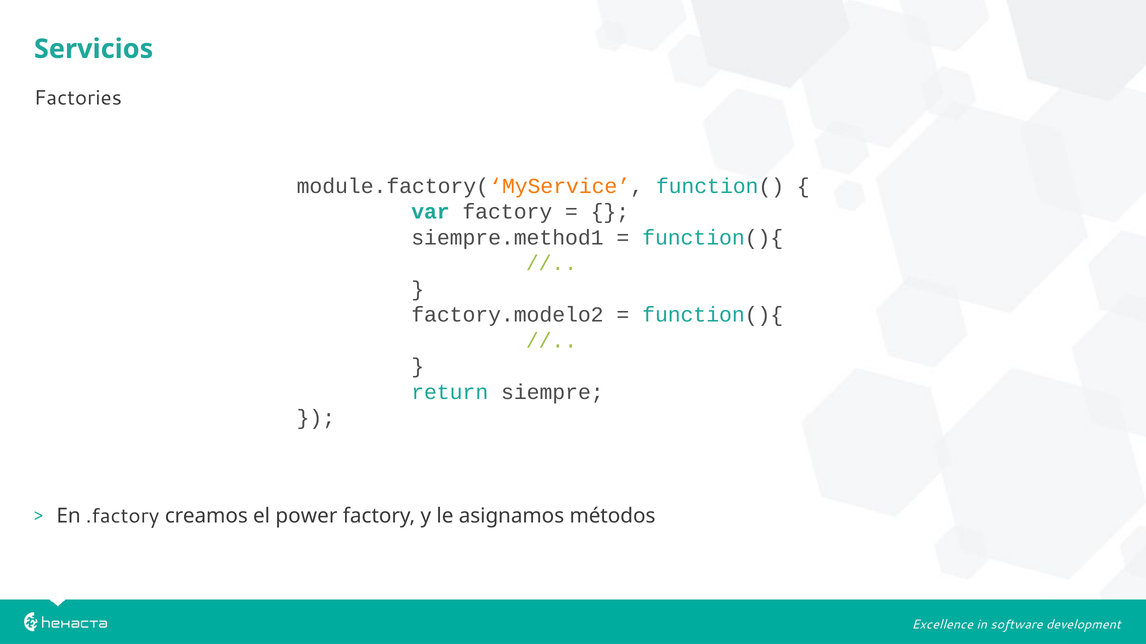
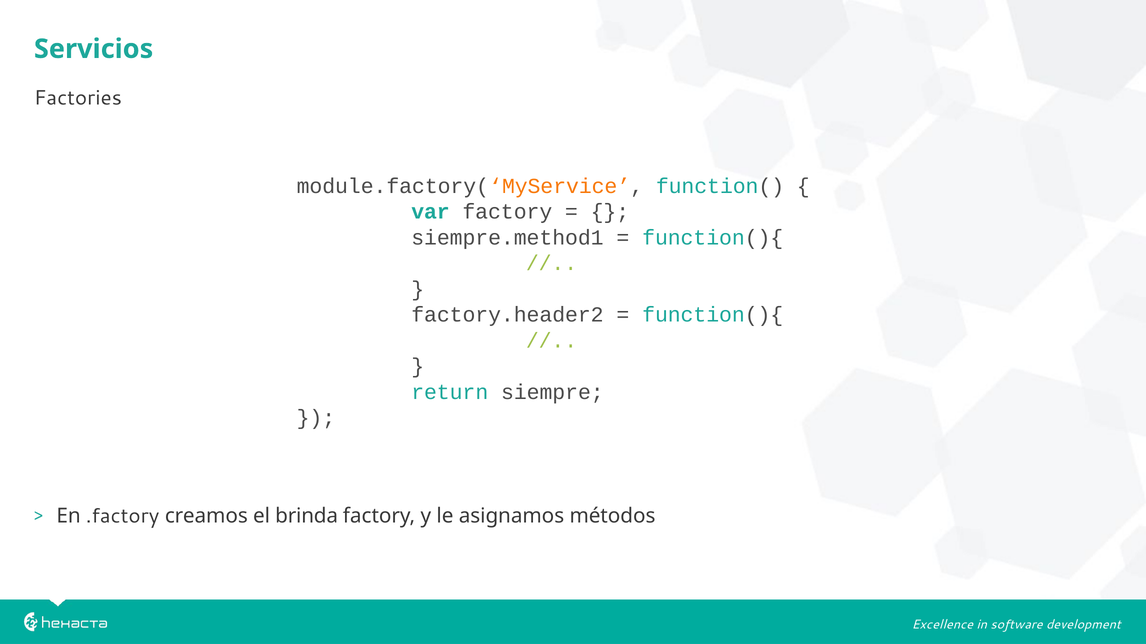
factory.modelo2: factory.modelo2 -> factory.header2 (507, 315)
power: power -> brinda (307, 516)
